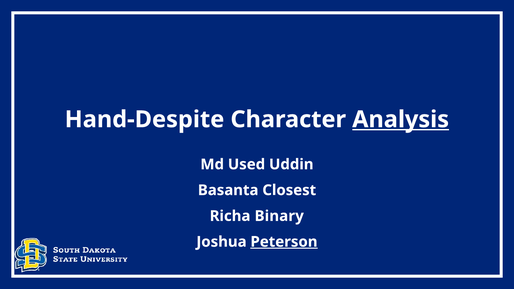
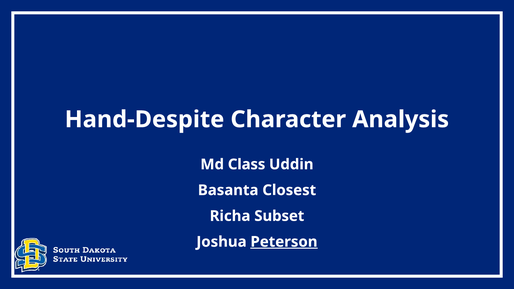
Analysis underline: present -> none (401, 120)
Used: Used -> Class (247, 164)
Binary: Binary -> Subset (279, 216)
